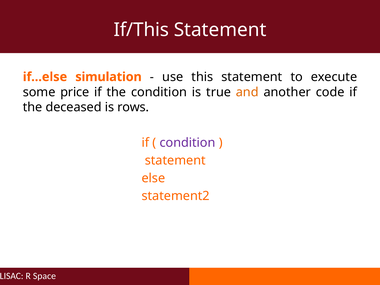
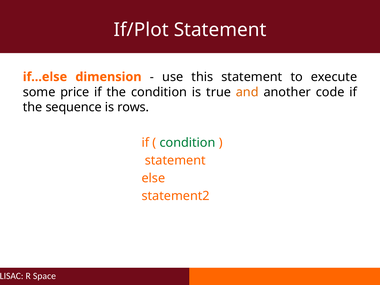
If/This: If/This -> If/Plot (141, 30)
simulation: simulation -> dimension (108, 77)
deceased: deceased -> sequence (74, 107)
condition colour: purple -> green (188, 143)
